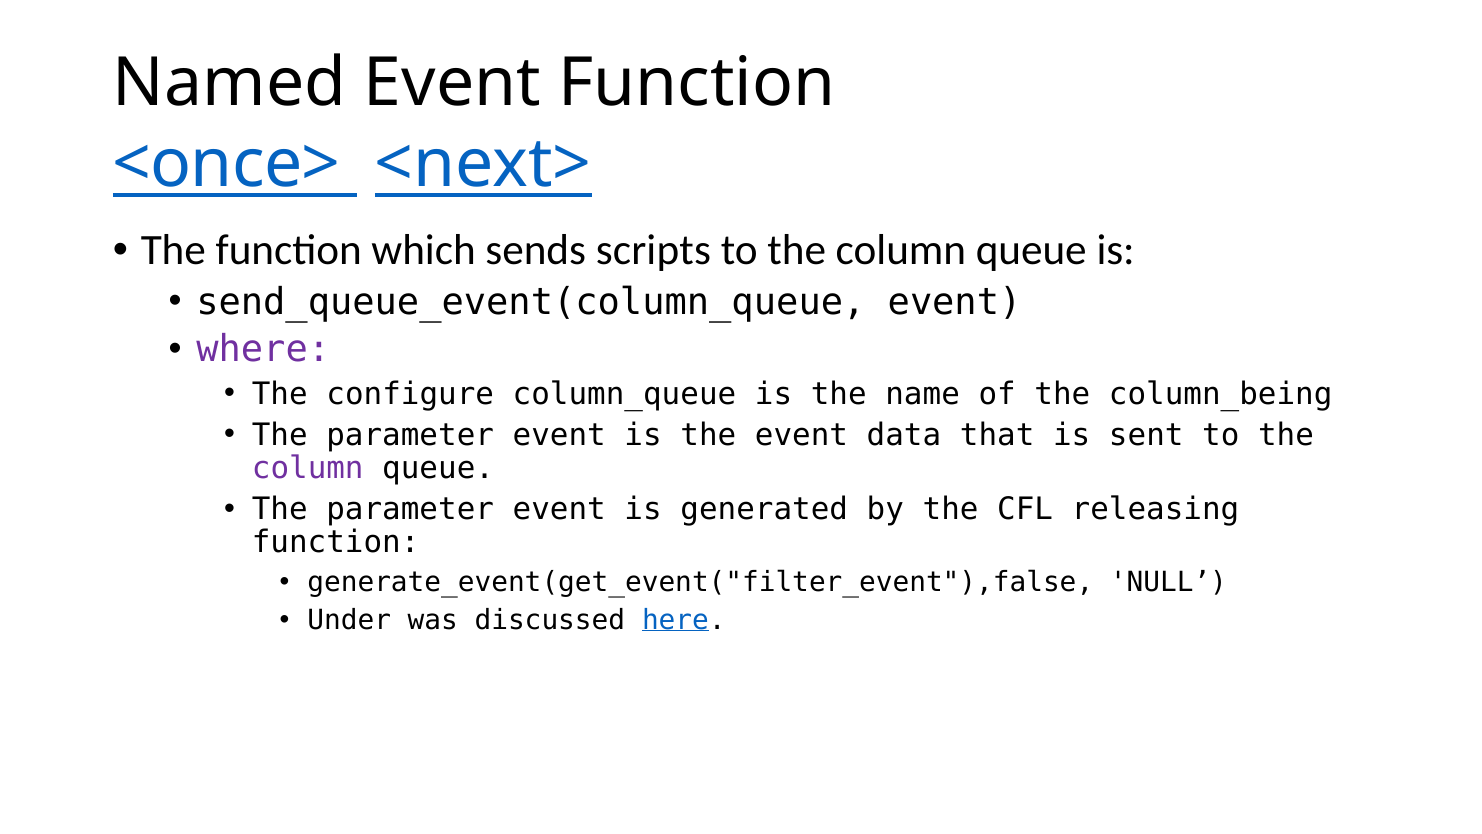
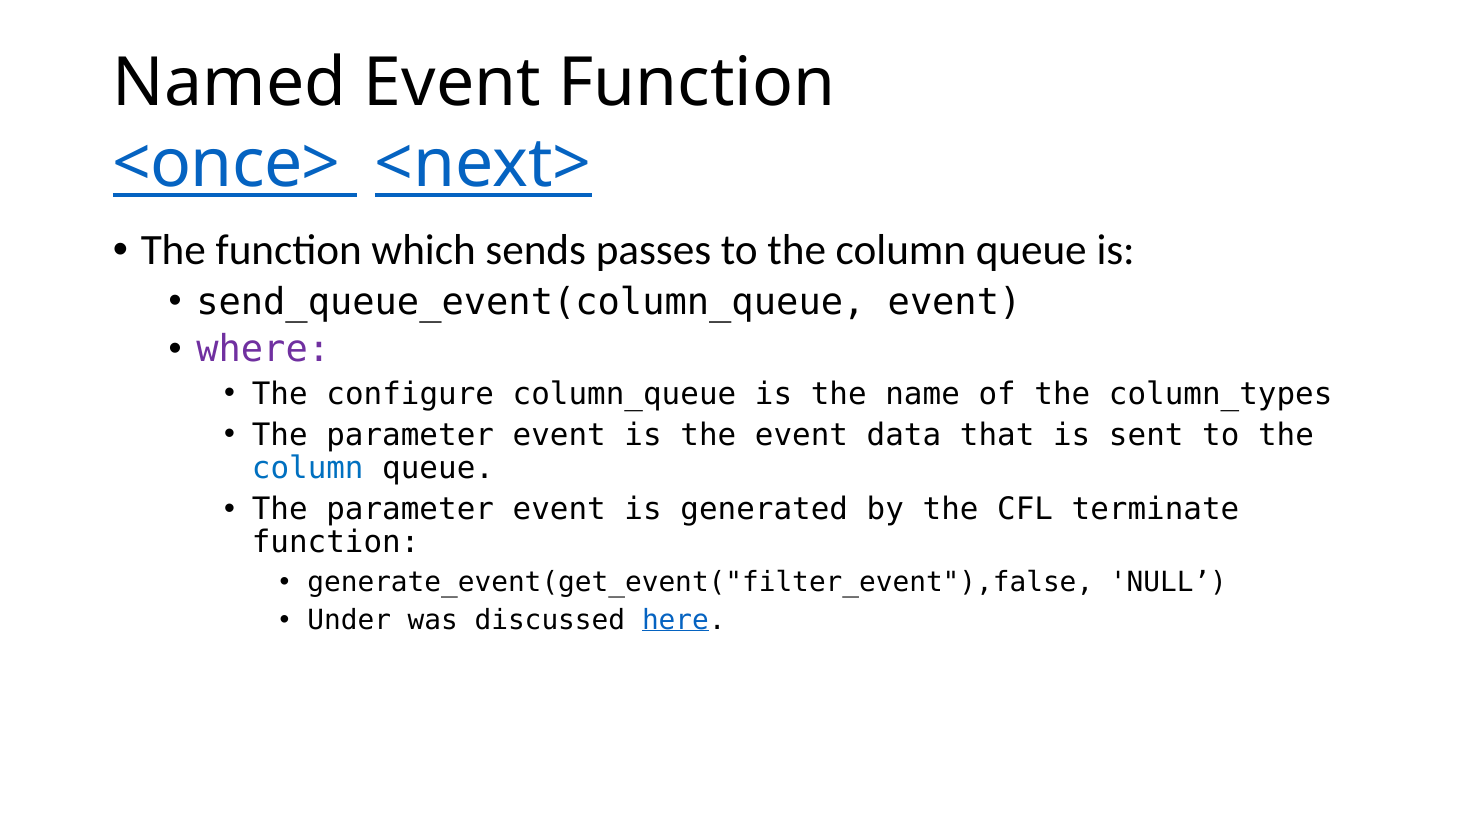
scripts: scripts -> passes (653, 251)
column_being: column_being -> column_types (1221, 394)
column colour: purple -> blue (308, 468)
releasing: releasing -> terminate (1155, 509)
